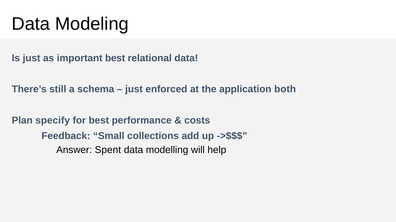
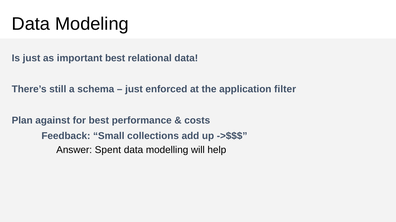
both: both -> filter (285, 89)
specify: specify -> against (53, 121)
